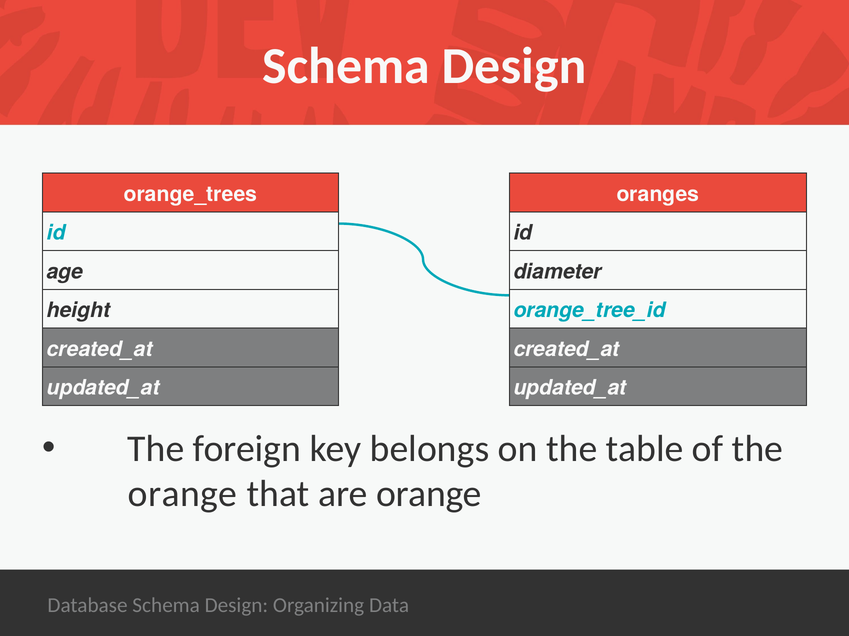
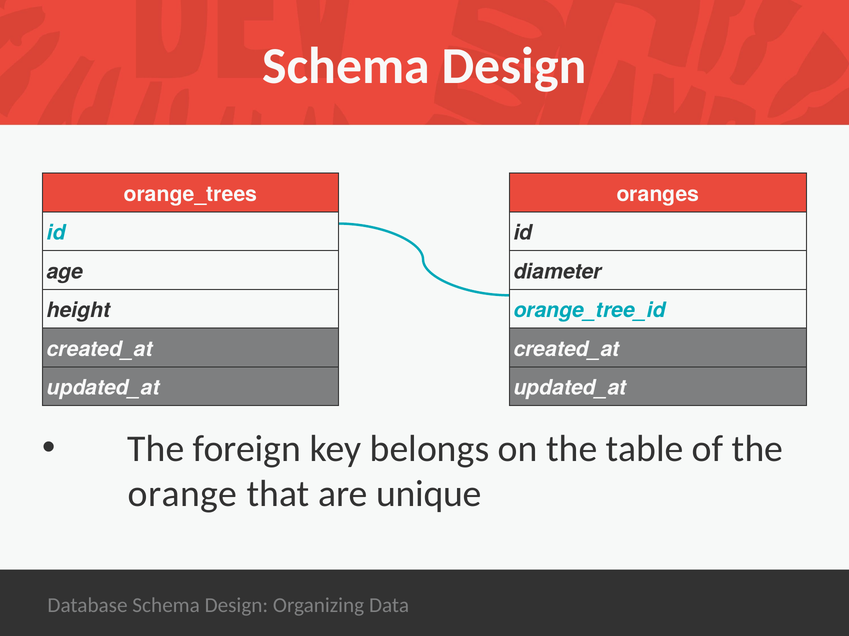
are orange: orange -> unique (429, 494)
